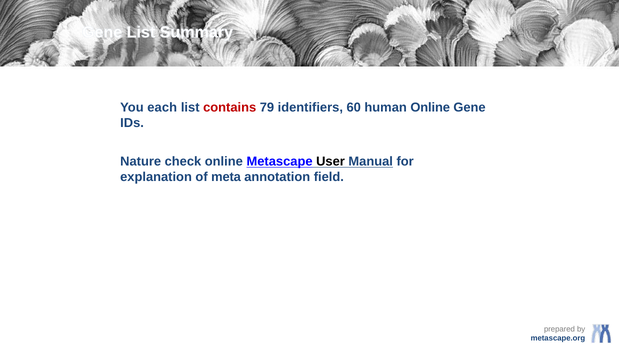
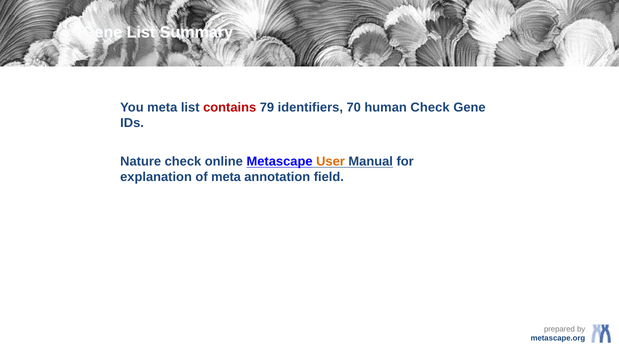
You each: each -> meta (162, 107)
60: 60 -> 70 (354, 107)
human Online: Online -> Check (430, 107)
User colour: black -> orange (330, 162)
